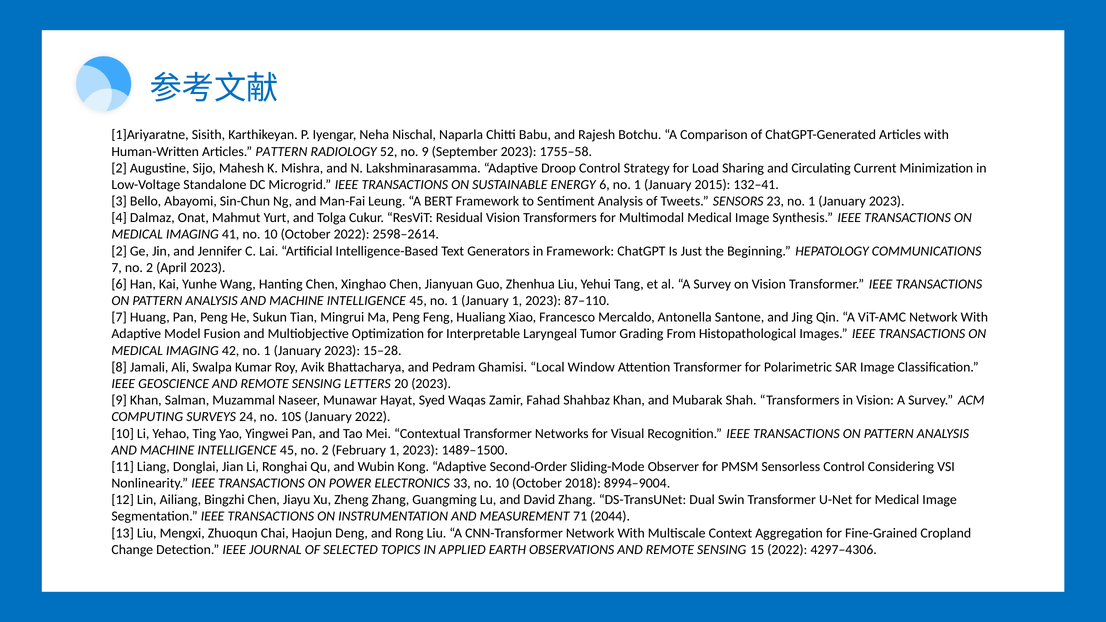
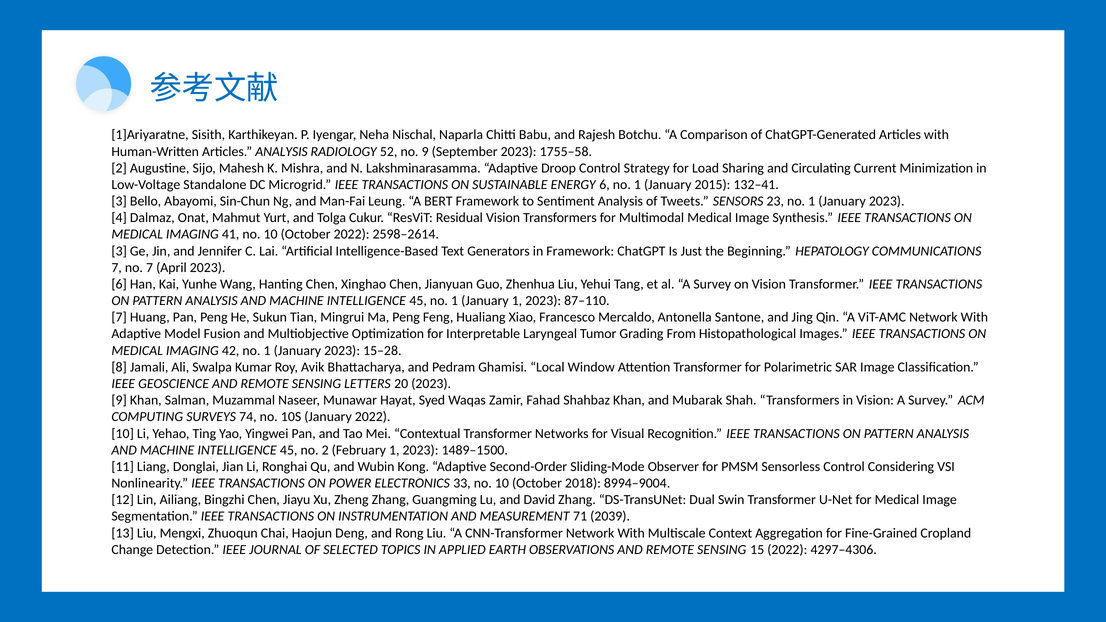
Articles PATTERN: PATTERN -> ANALYSIS (282, 152)
2: 2 -> 3 (119, 251)
7 no 2: 2 -> 7 (150, 268)
24: 24 -> 74 (248, 417)
2044: 2044 -> 2039 (610, 517)
